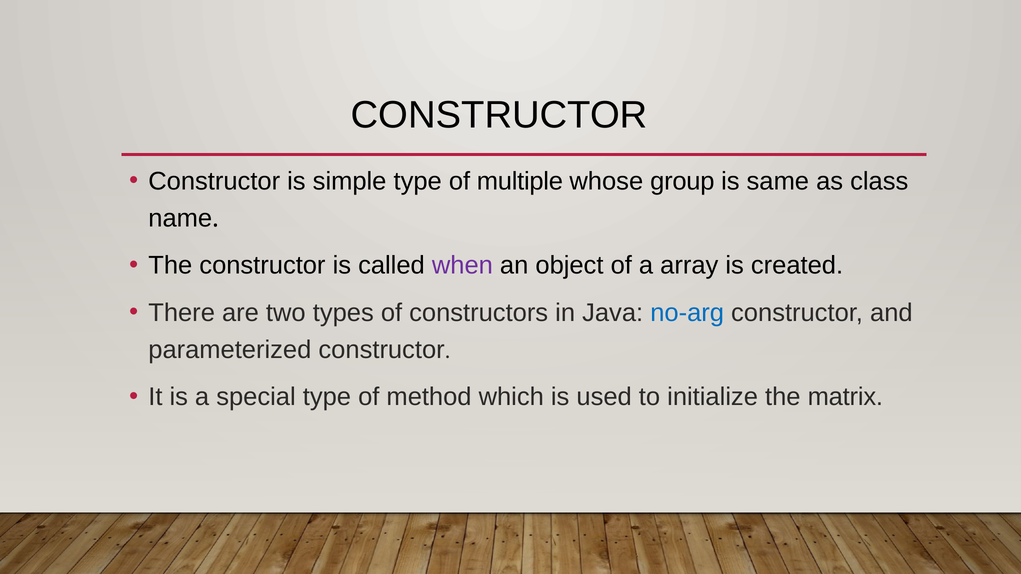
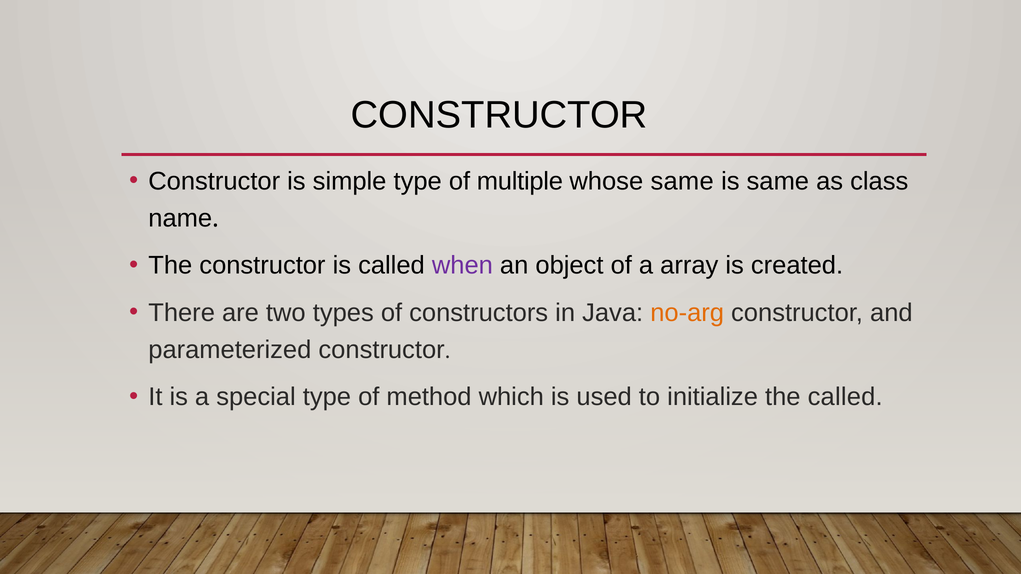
whose group: group -> same (682, 182)
no-arg colour: blue -> orange (687, 313)
the matrix: matrix -> called (845, 397)
